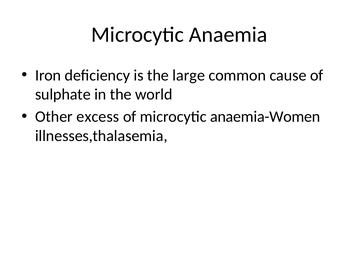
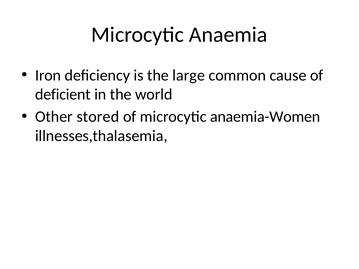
sulphate: sulphate -> deficient (63, 94)
excess: excess -> stored (98, 117)
